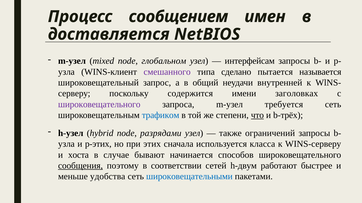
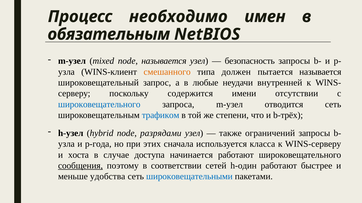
сообщением: сообщением -> необходимо (178, 17)
доставляется: доставляется -> обязательным (109, 34)
node глобальном: глобальном -> называется (164, 61)
интерфейсам: интерфейсам -> безопасность (250, 61)
смешанного colour: purple -> orange (167, 72)
сделано: сделано -> должен (236, 72)
общий: общий -> любые (205, 83)
заголовках: заголовках -> отсутствии (297, 94)
широковещательного colour: purple -> blue (99, 105)
требуется: требуется -> отводится (284, 105)
что underline: present -> none (257, 115)
р-этих: р-этих -> р-года (98, 144)
бывают: бывают -> доступа (150, 155)
начинается способов: способов -> работают (236, 155)
h-двум: h-двум -> h-один (244, 166)
